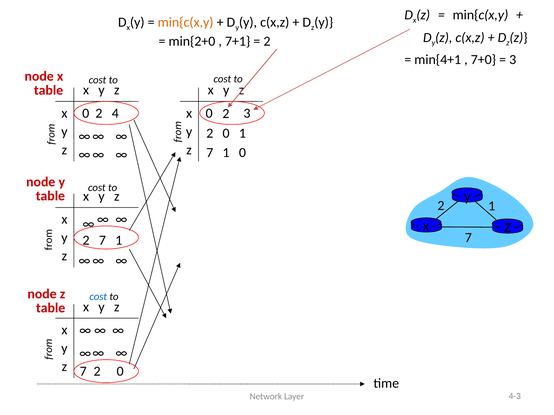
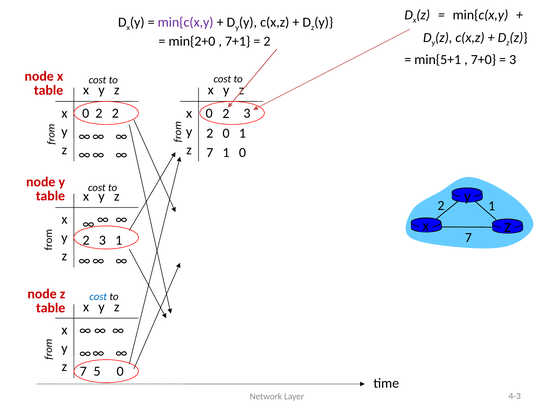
min{c(x,y colour: orange -> purple (186, 22)
min{4+1: min{4+1 -> min{5+1 (438, 60)
2 4: 4 -> 2 (115, 113)
7: 7 -> 3 (102, 241)
7 2: 2 -> 5 (97, 372)
